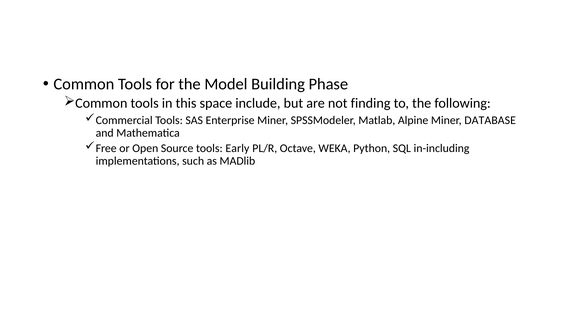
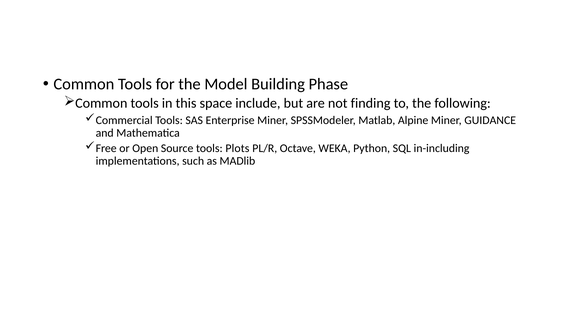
DATABASE: DATABASE -> GUIDANCE (490, 120)
Early: Early -> Plots (237, 149)
